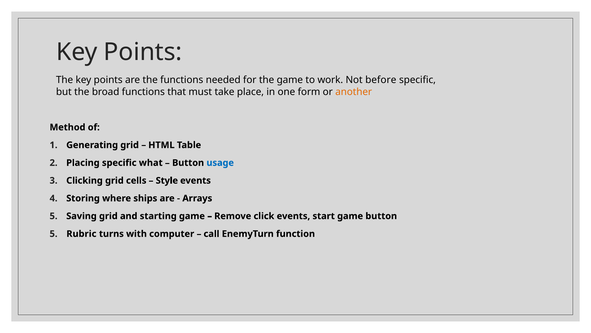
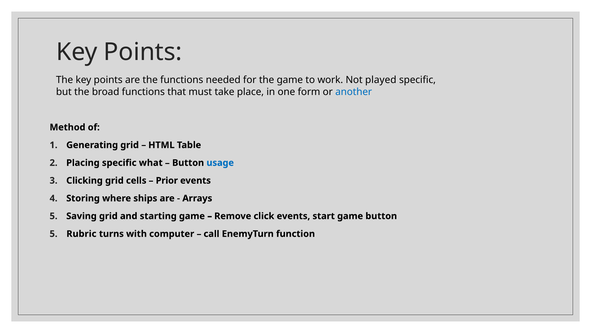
before: before -> played (381, 80)
another colour: orange -> blue (354, 92)
Style: Style -> Prior (167, 180)
